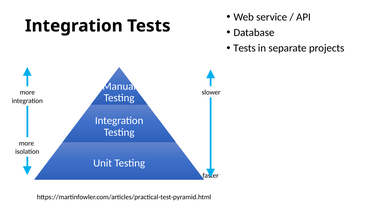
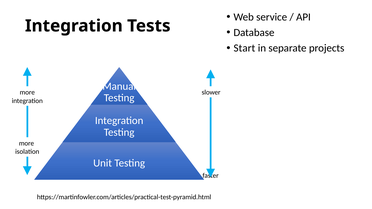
Tests: Tests -> Start (244, 48)
